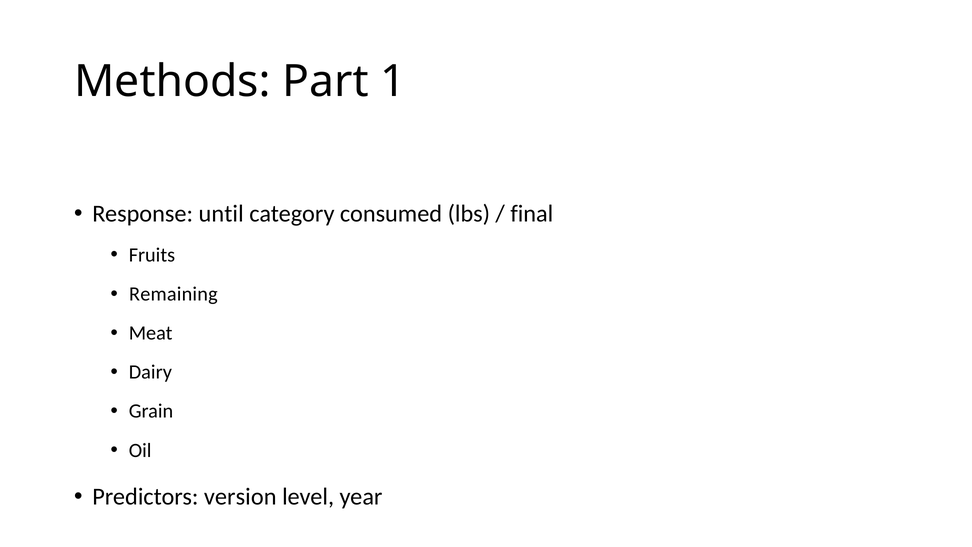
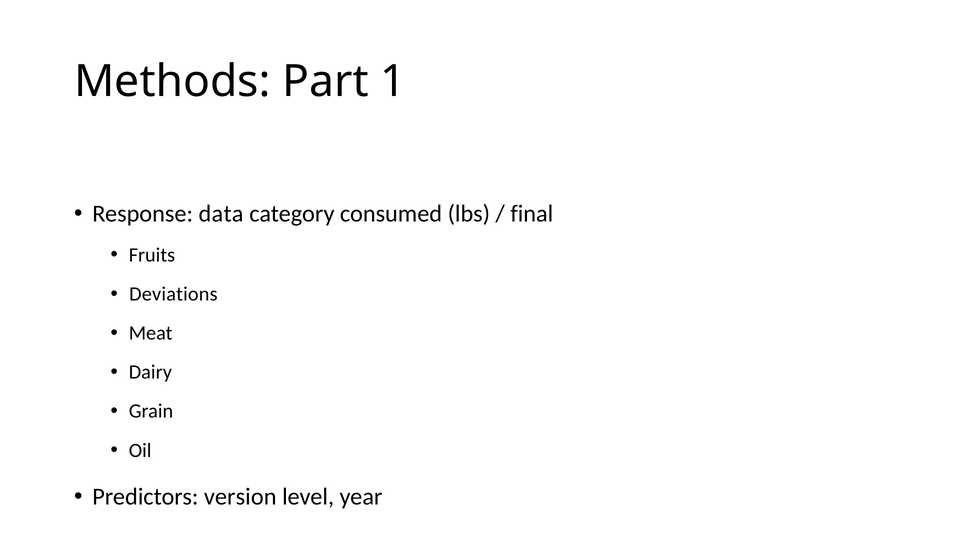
until: until -> data (221, 214)
Remaining: Remaining -> Deviations (173, 294)
